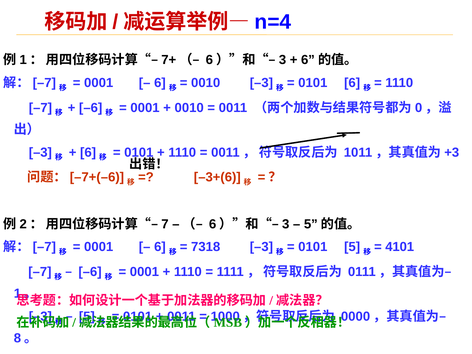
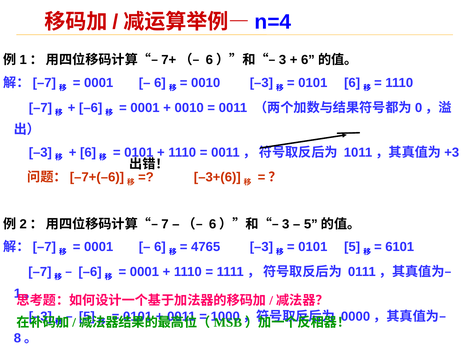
7318: 7318 -> 4765 (206, 247)
4101: 4101 -> 6101 (400, 247)
